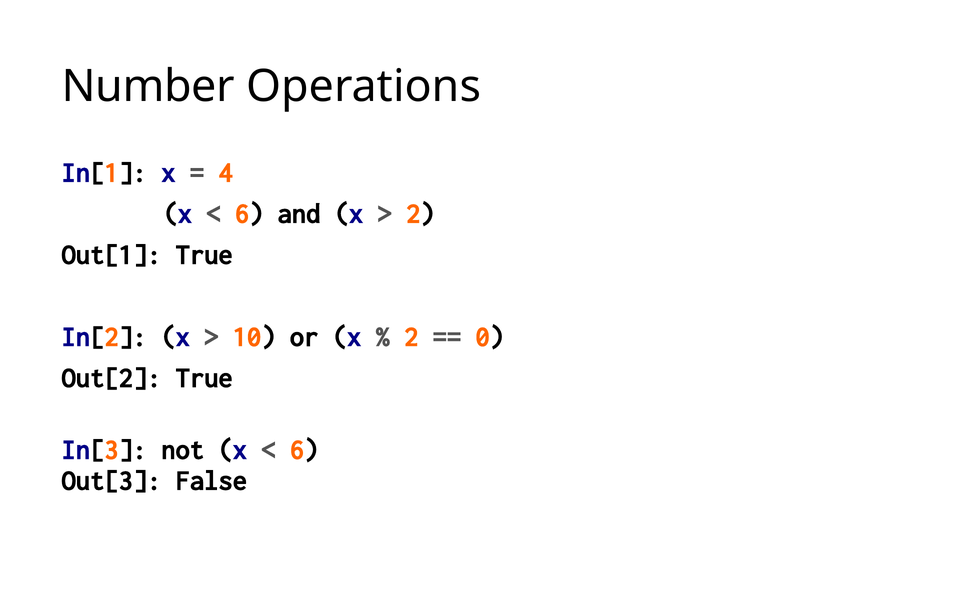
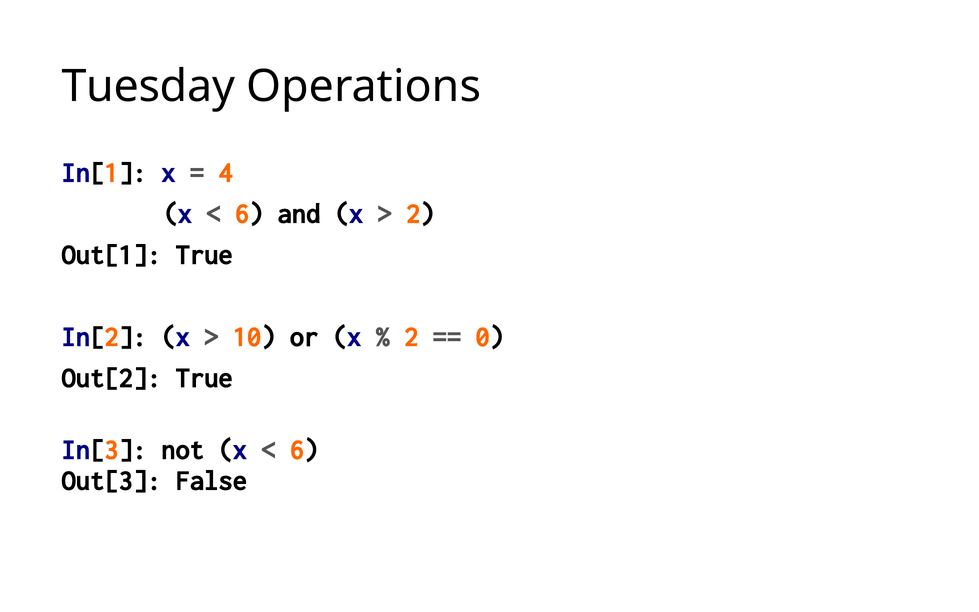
Number: Number -> Tuesday (148, 86)
